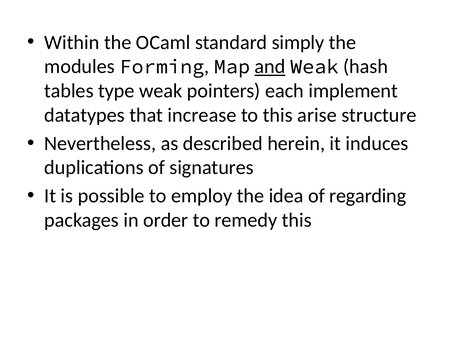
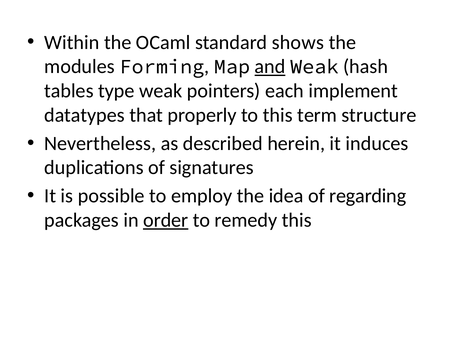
simply: simply -> shows (298, 42)
increase: increase -> properly (202, 115)
arise: arise -> term (317, 115)
order underline: none -> present (166, 220)
